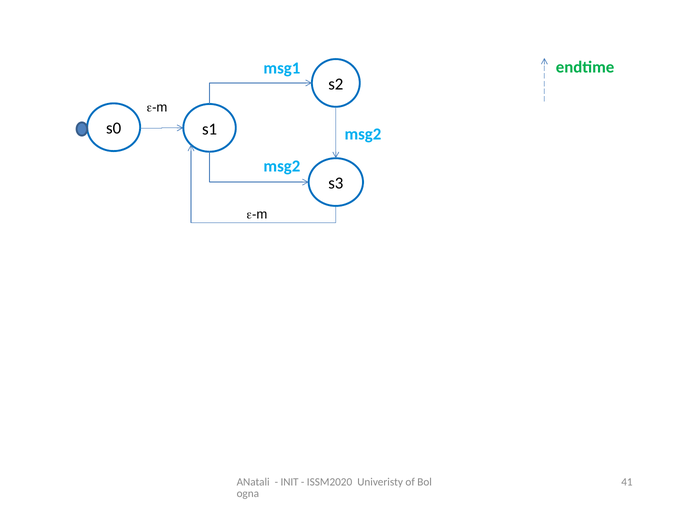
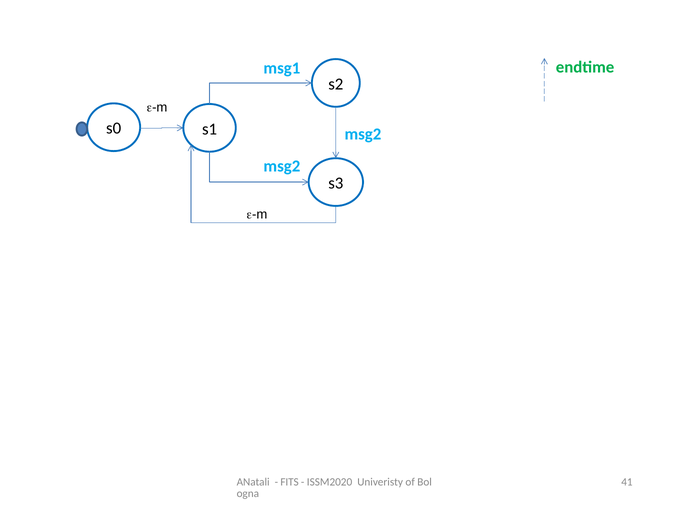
INIT: INIT -> FITS (290, 482)
